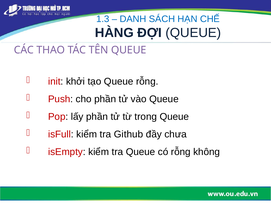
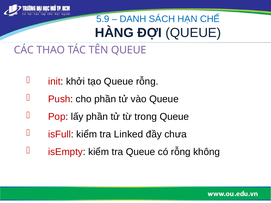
1.3: 1.3 -> 5.9 (103, 19)
Github: Github -> Linked (129, 134)
